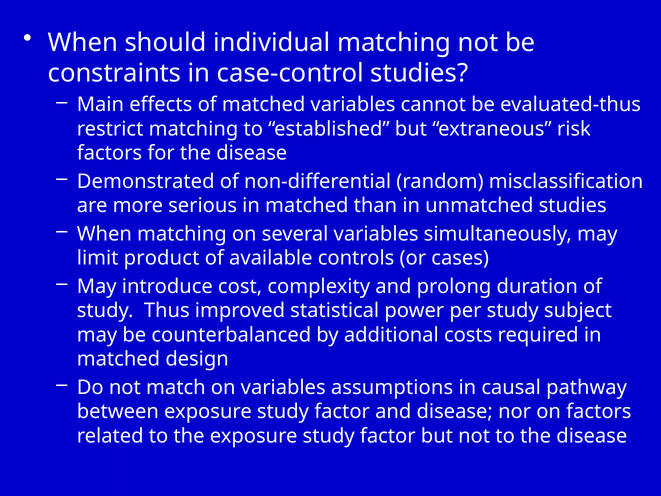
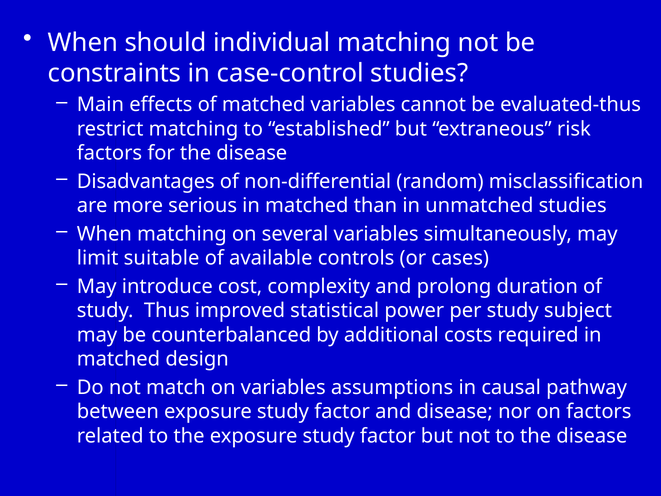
Demonstrated: Demonstrated -> Disadvantages (146, 181)
product: product -> suitable (162, 258)
